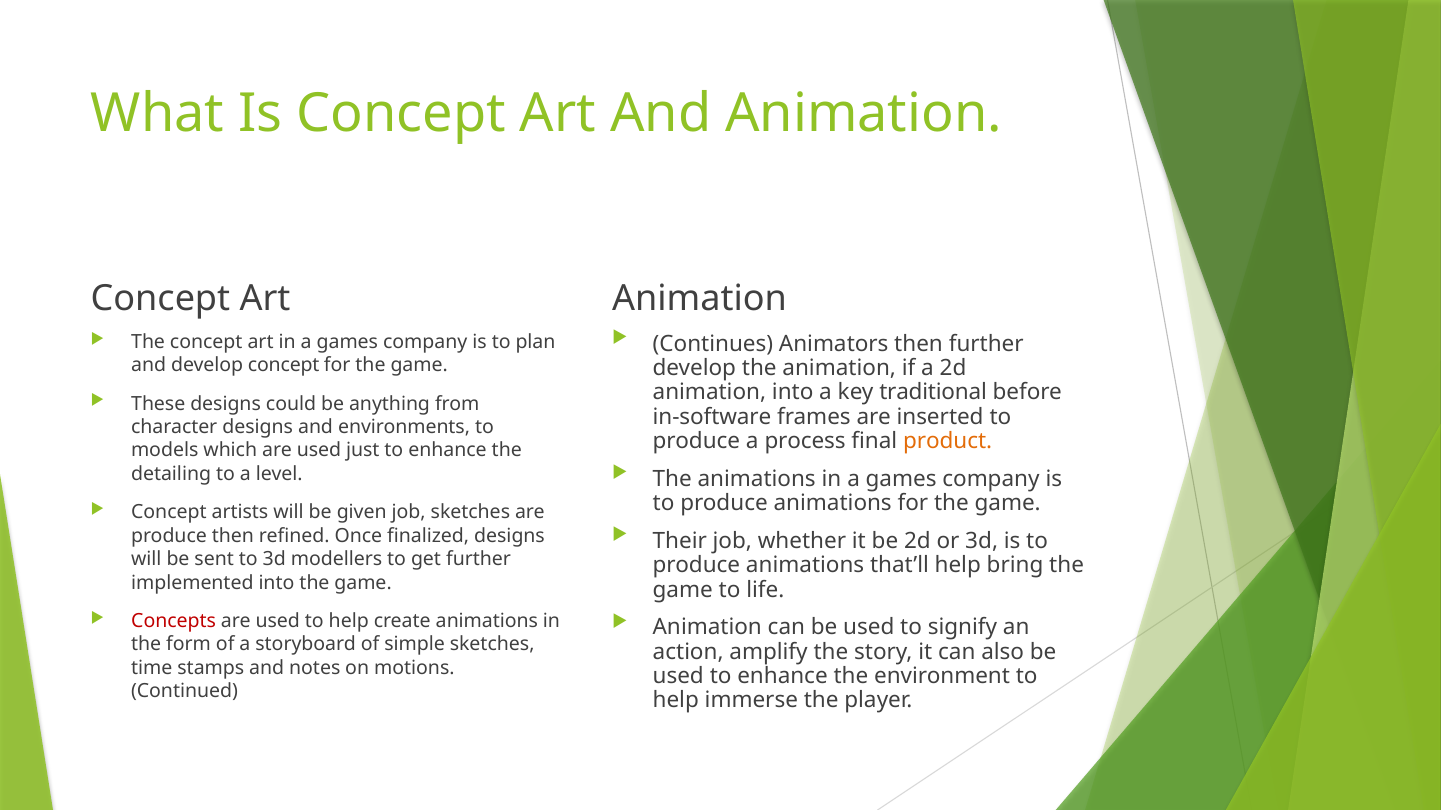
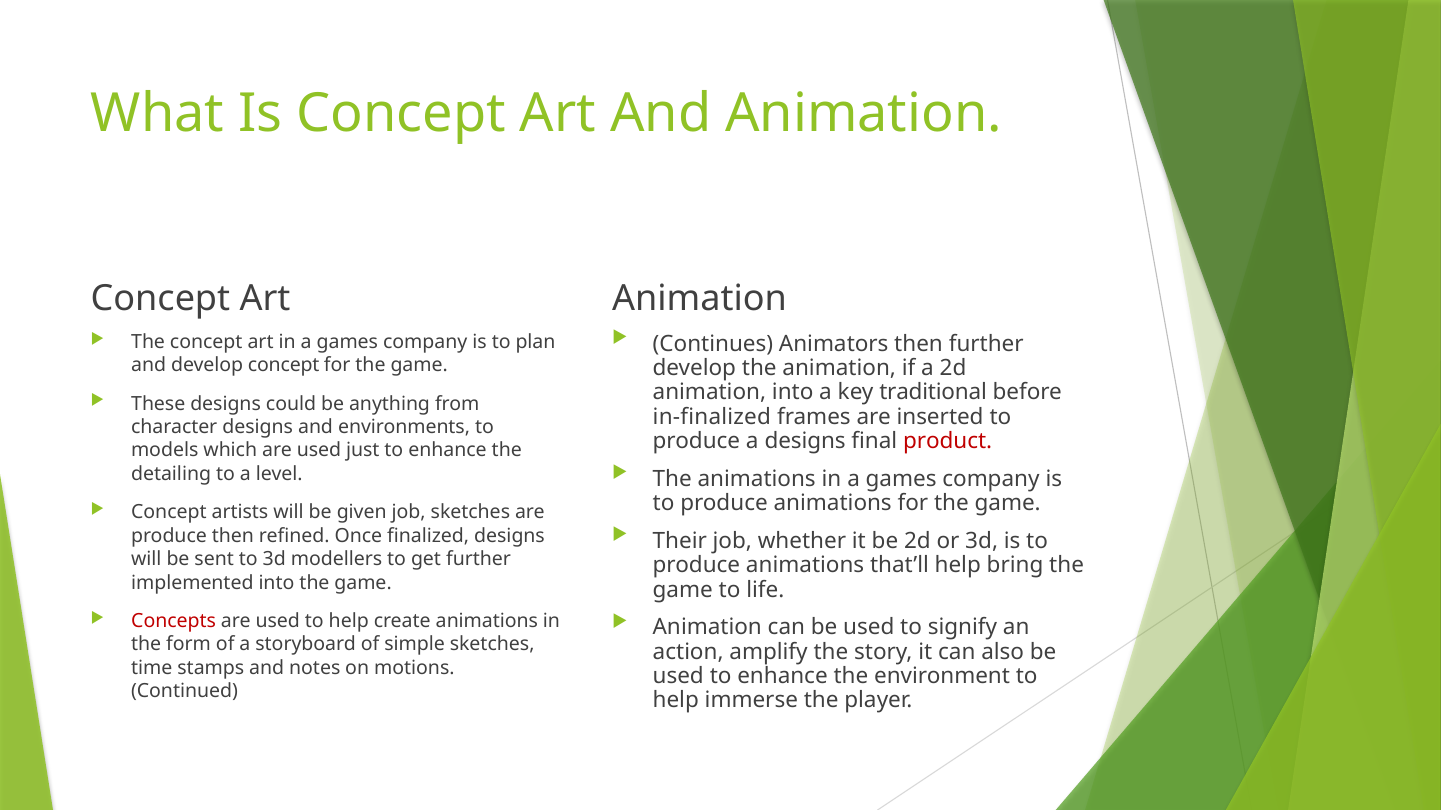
in-software: in-software -> in-finalized (712, 417)
a process: process -> designs (805, 441)
product colour: orange -> red (948, 441)
